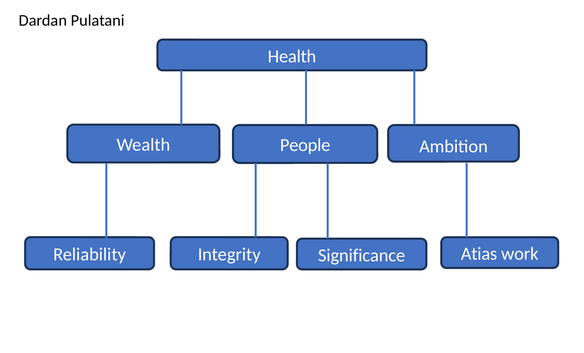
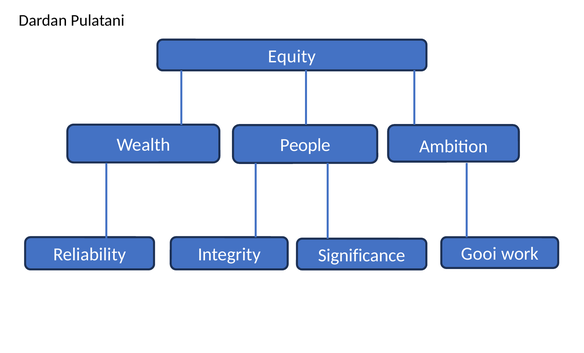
Health: Health -> Equity (292, 56)
Atias: Atias -> Gooi (479, 254)
